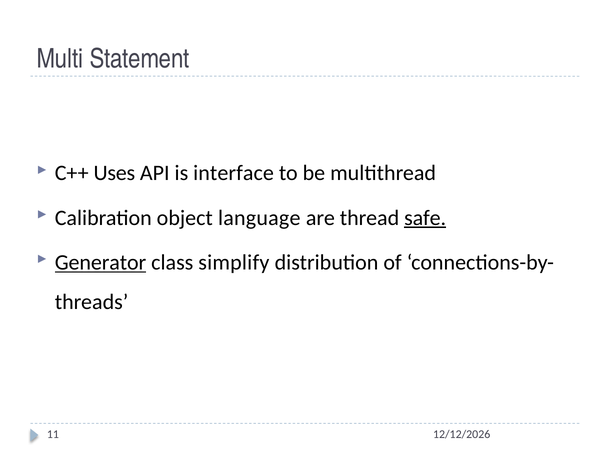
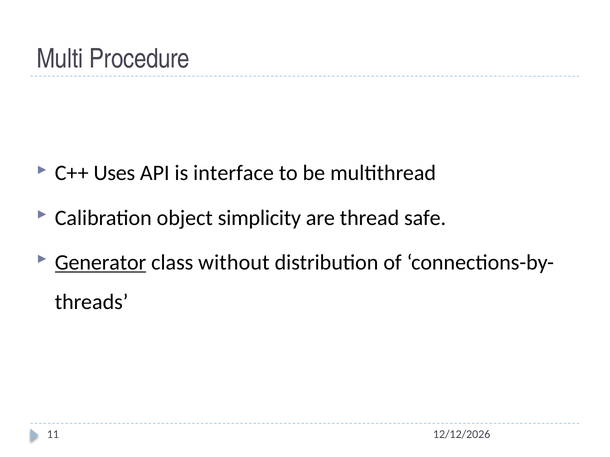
Statement: Statement -> Procedure (140, 59)
language: language -> simplicity (259, 218)
safe underline: present -> none (425, 218)
simplify: simplify -> without (234, 263)
